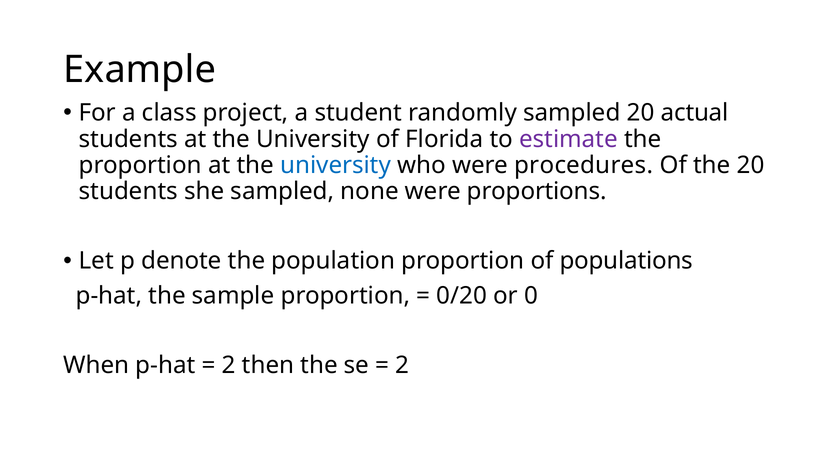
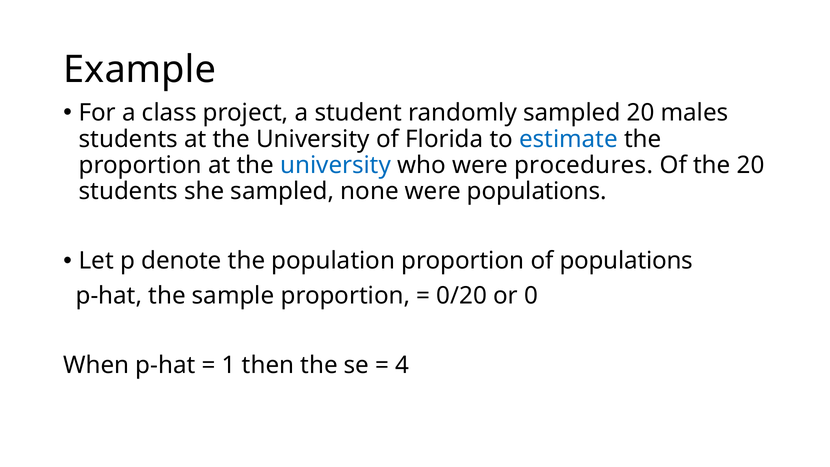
actual: actual -> males (694, 113)
estimate colour: purple -> blue (569, 139)
were proportions: proportions -> populations (537, 191)
2: 2 -> 1 (229, 365)
2: 2 -> 4 (402, 365)
